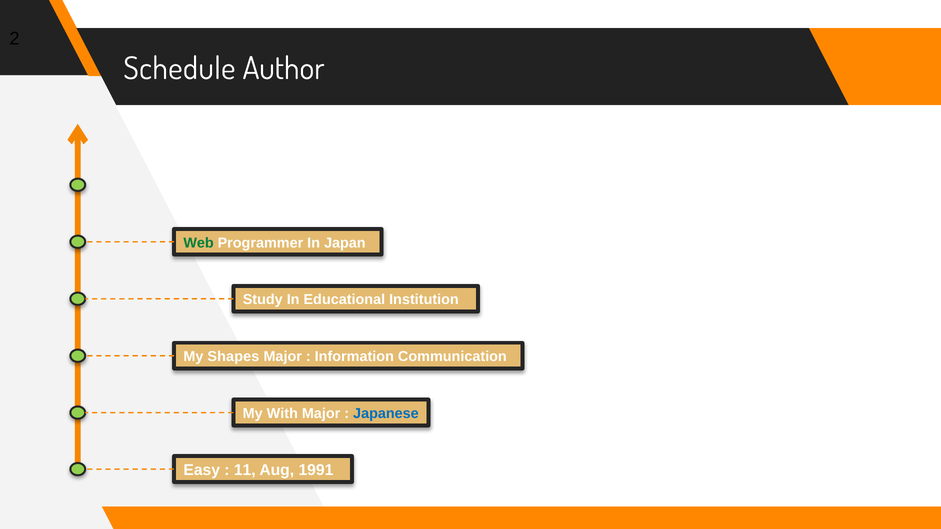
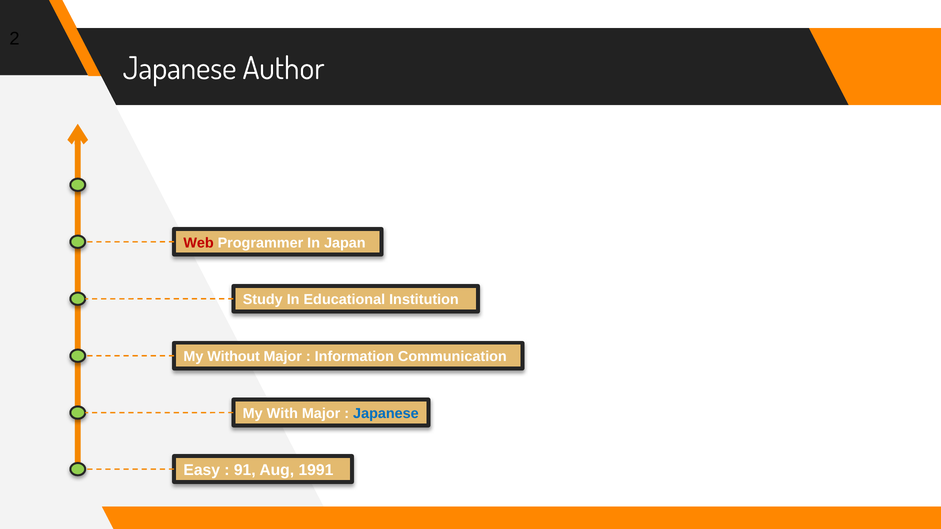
Schedule: Schedule -> Japanese (180, 69)
Web colour: green -> red (199, 243)
Shapes: Shapes -> Without (234, 357)
11: 11 -> 91 (245, 470)
